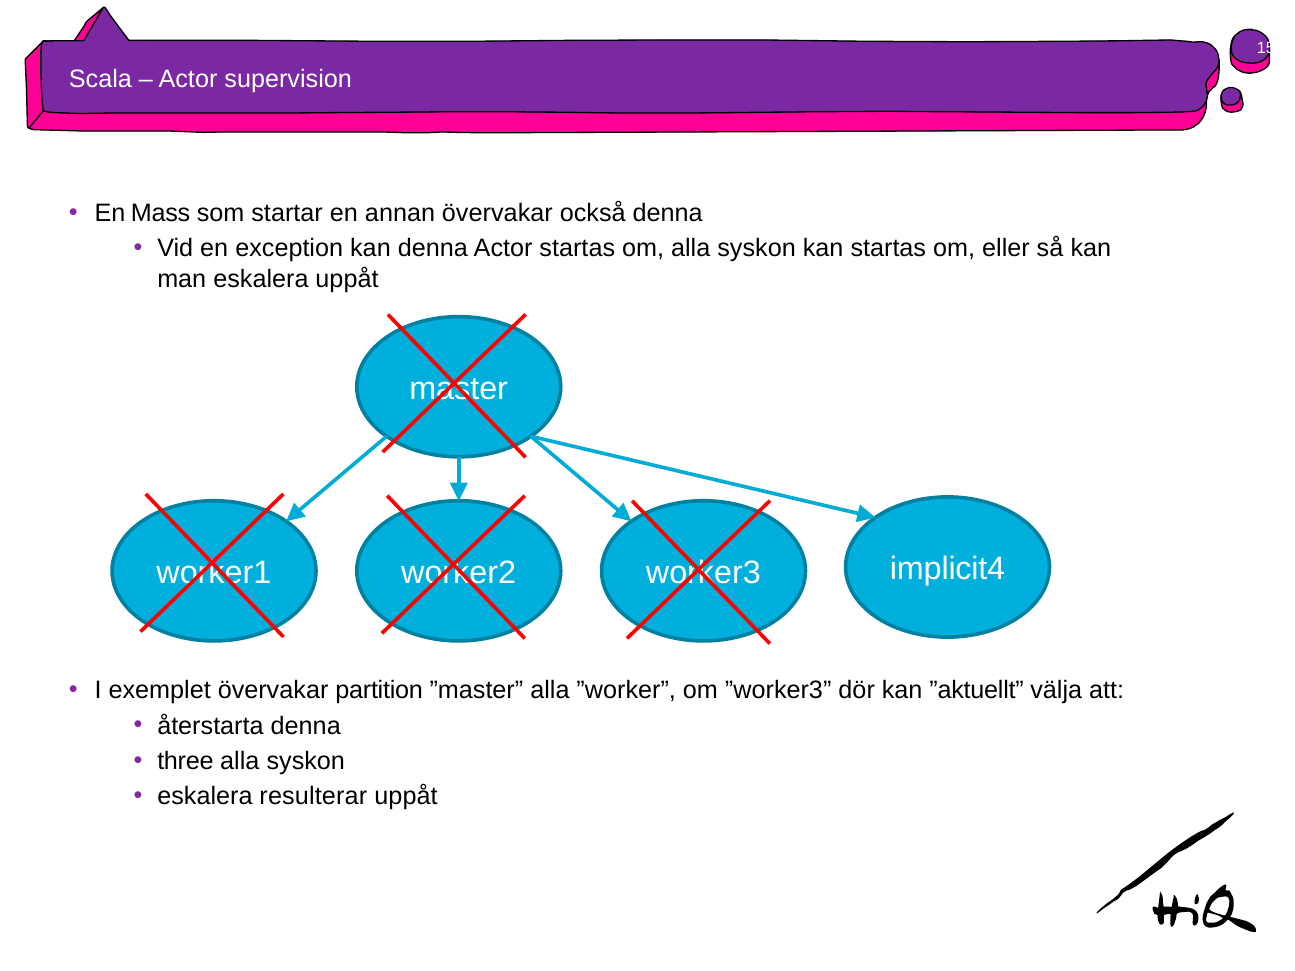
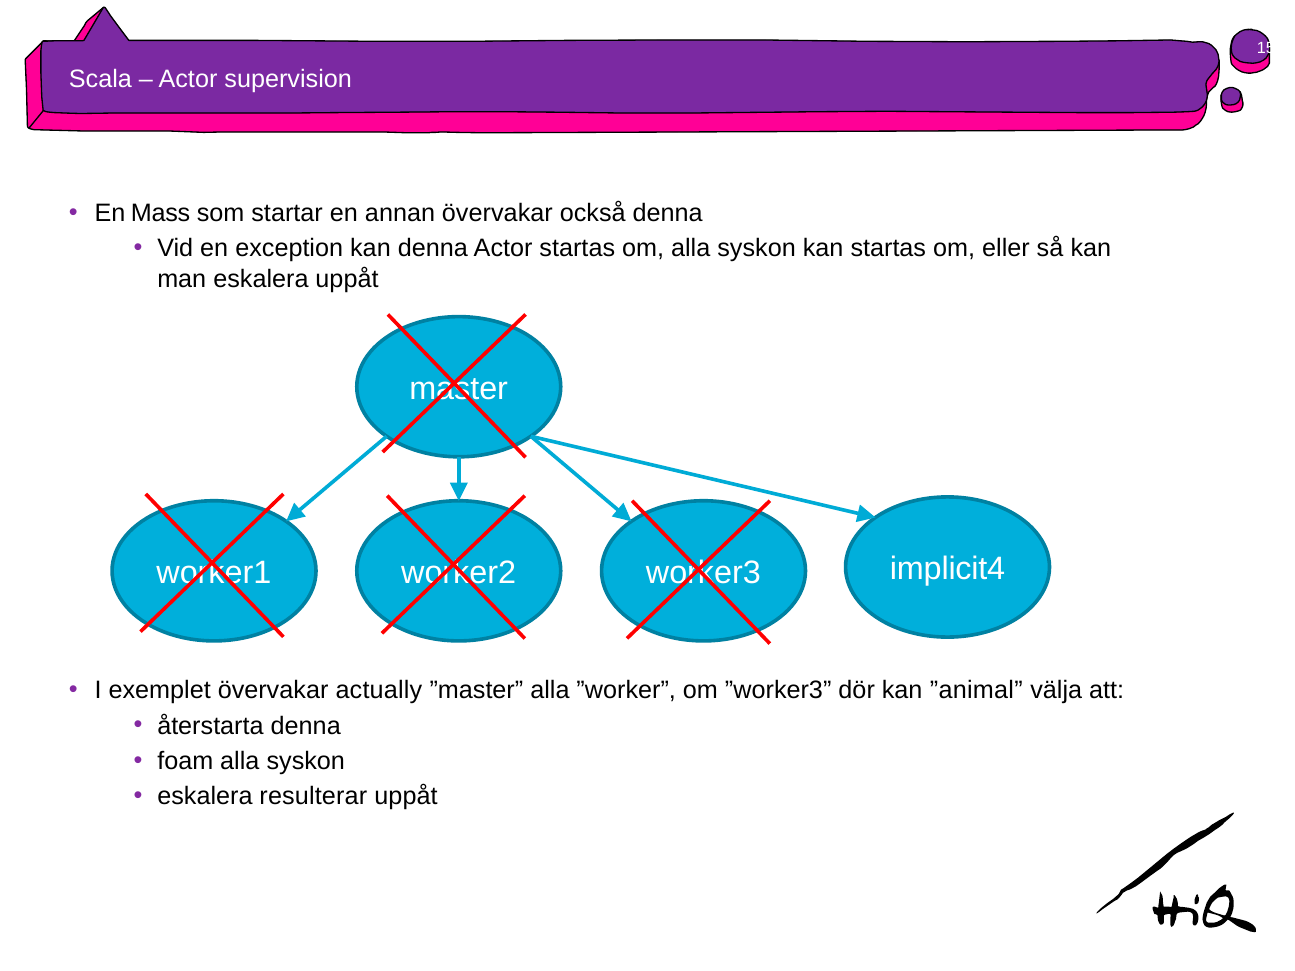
partition: partition -> actually (379, 691)
”aktuellt: ”aktuellt -> ”animal (976, 691)
three: three -> foam (185, 761)
